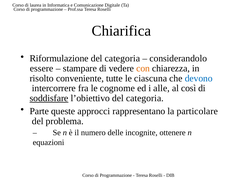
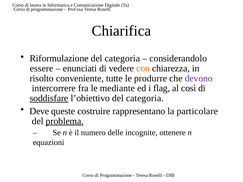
stampare: stampare -> enunciati (80, 68)
ciascuna: ciascuna -> produrre (151, 78)
devono colour: blue -> purple (199, 78)
cognome: cognome -> mediante (117, 88)
alle: alle -> flag (162, 88)
Parte: Parte -> Deve (39, 111)
approcci: approcci -> costruire (94, 111)
problema underline: none -> present (65, 121)
